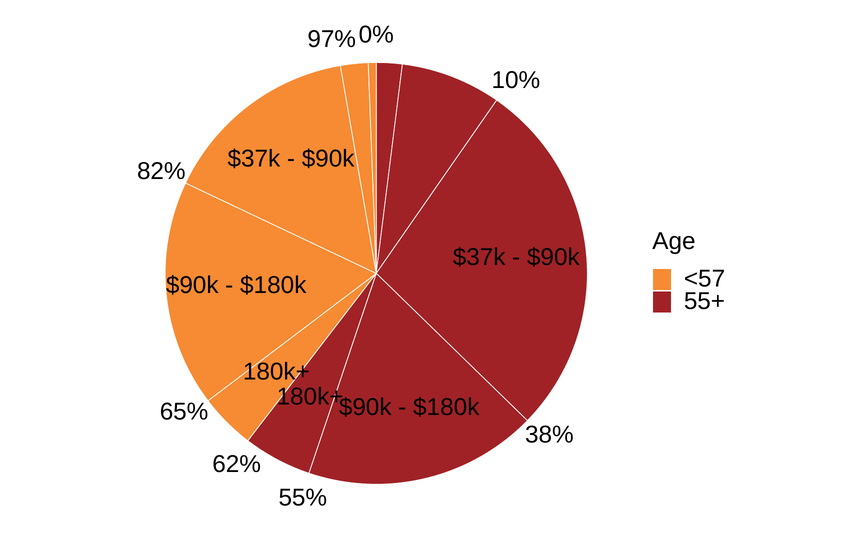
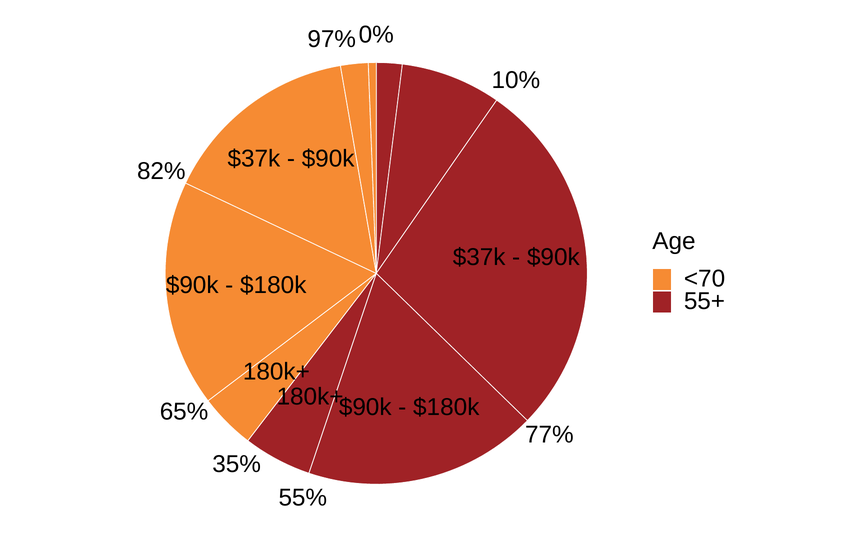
<57: <57 -> <70 (705, 279)
38%: 38% -> 77% (549, 435)
62%: 62% -> 35% (237, 465)
